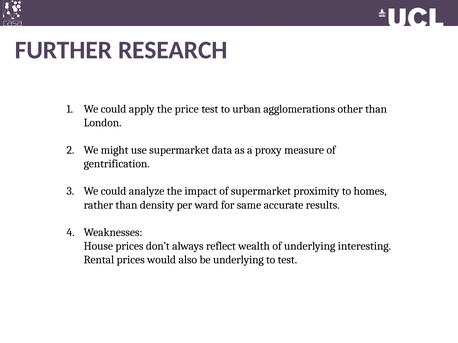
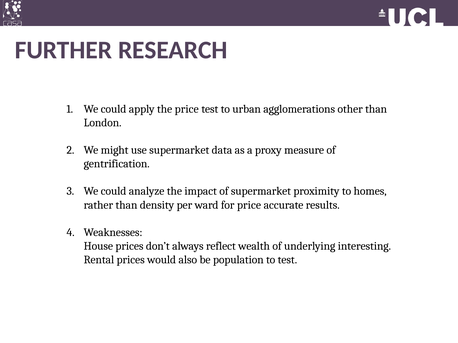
for same: same -> price (249, 205)
be underlying: underlying -> population (238, 260)
